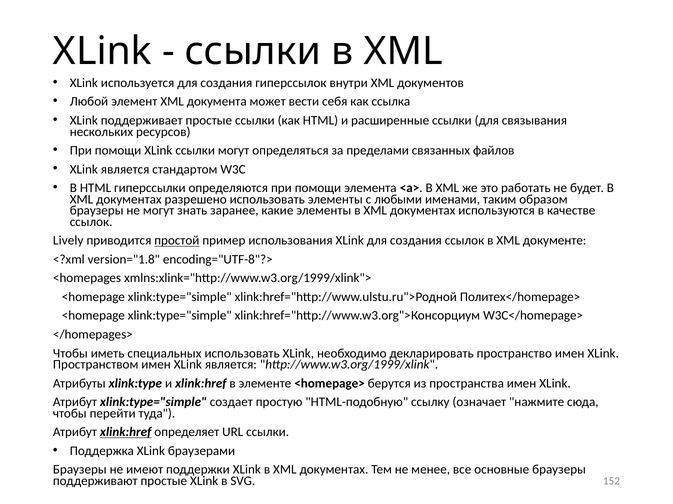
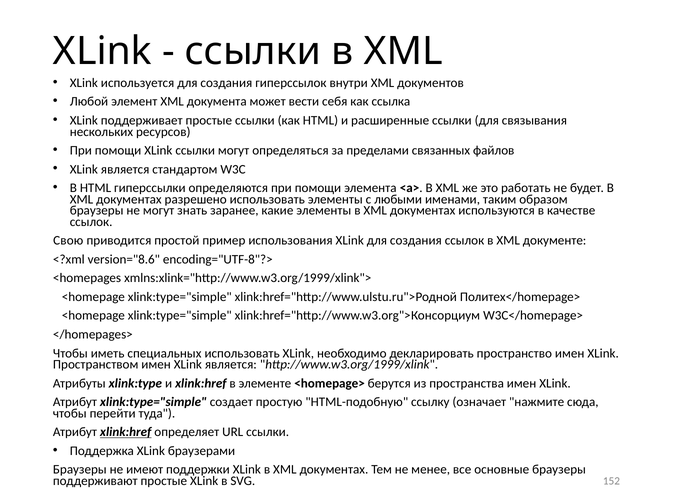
Lively: Lively -> Свою (68, 241)
простой underline: present -> none (177, 241)
version="1.8: version="1.8 -> version="8.6 (124, 260)
